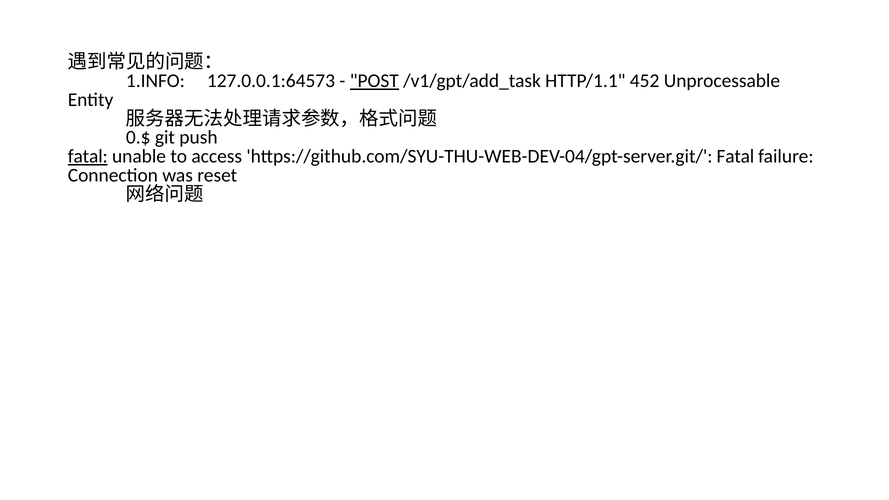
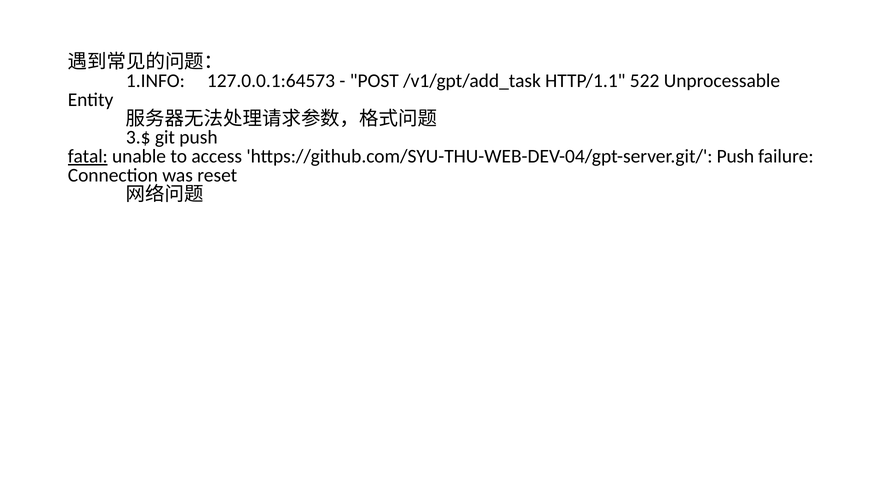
POST underline: present -> none (374, 81)
452: 452 -> 522 (645, 81)
0.$: 0.$ -> 3.$ (138, 138)
https://github.com/SYU-THU-WEB-DEV-04/gpt-server.git/ Fatal: Fatal -> Push (735, 156)
